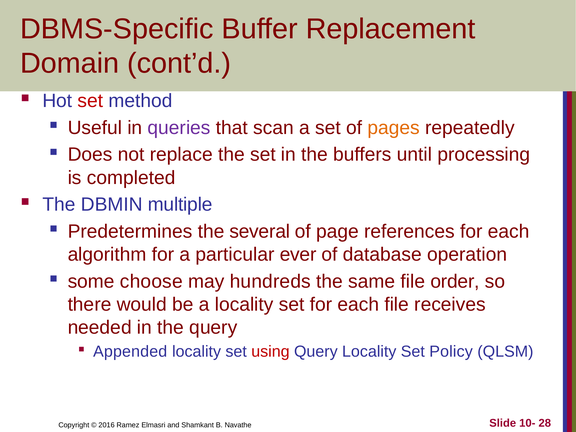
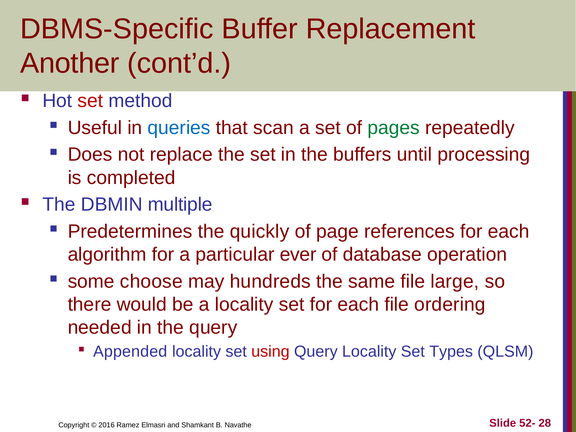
Domain: Domain -> Another (70, 63)
queries colour: purple -> blue (179, 128)
pages colour: orange -> green (394, 128)
several: several -> quickly (260, 231)
order: order -> large (455, 281)
receives: receives -> ordering (450, 304)
Policy: Policy -> Types (451, 352)
10-: 10- -> 52- (527, 423)
